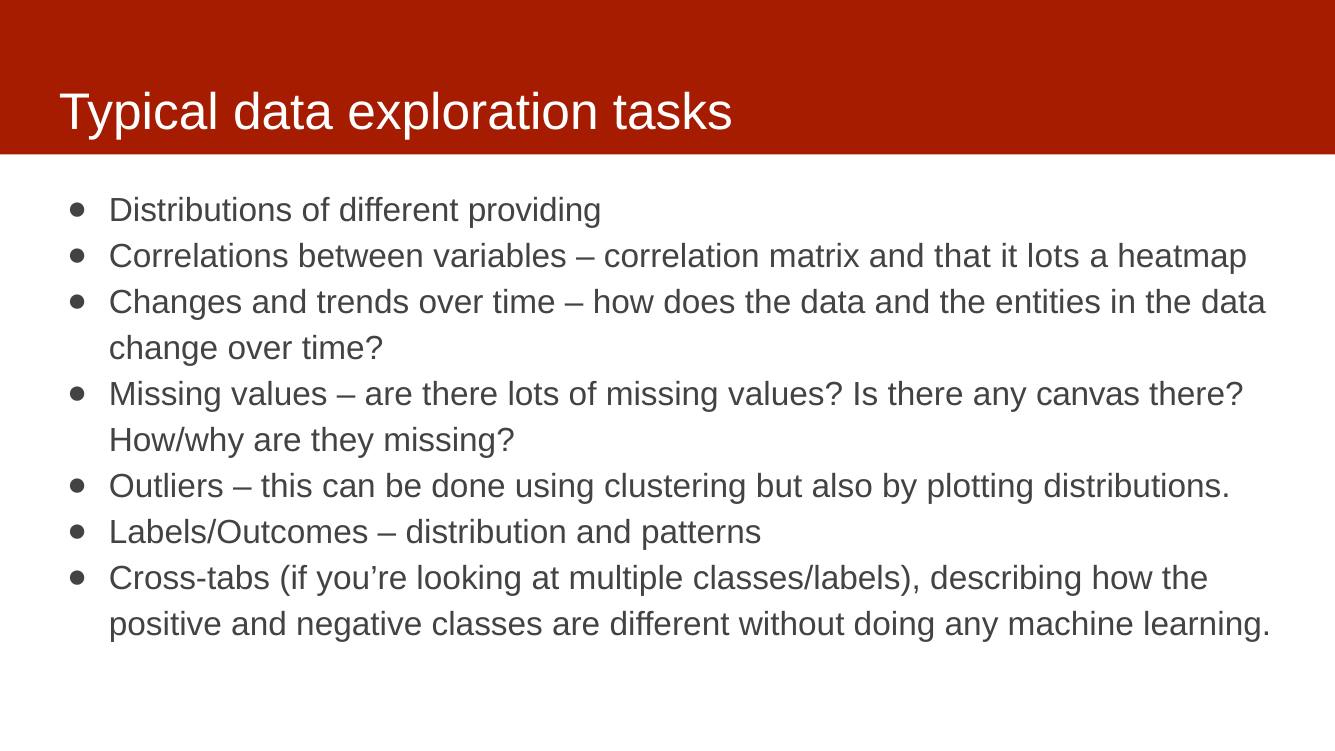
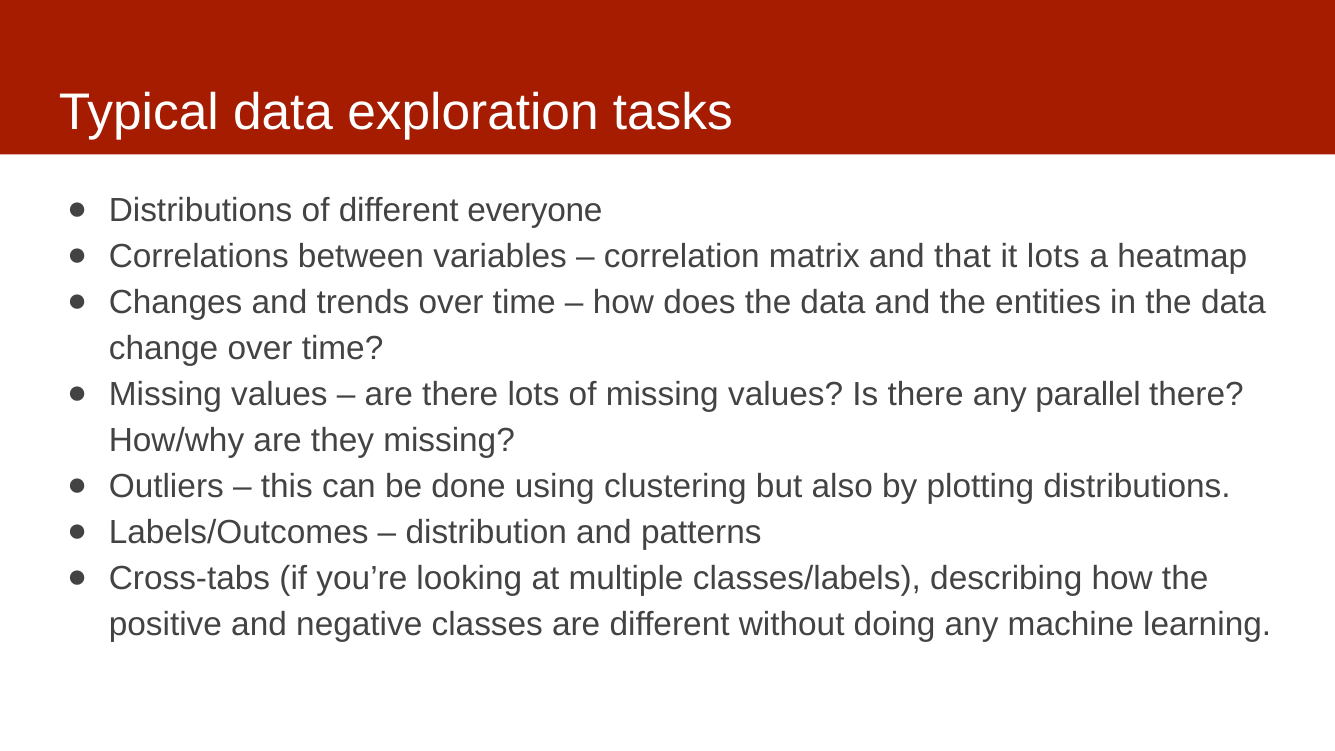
providing: providing -> everyone (535, 210)
canvas: canvas -> parallel (1088, 394)
